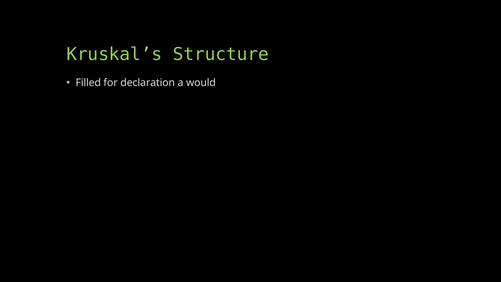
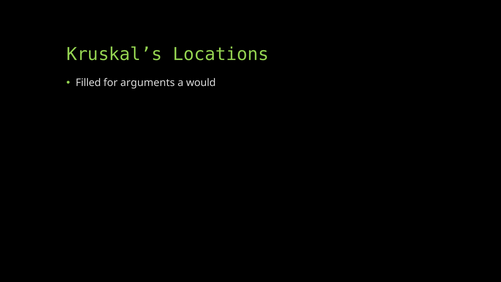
Structure: Structure -> Locations (221, 54)
declaration: declaration -> arguments (148, 83)
